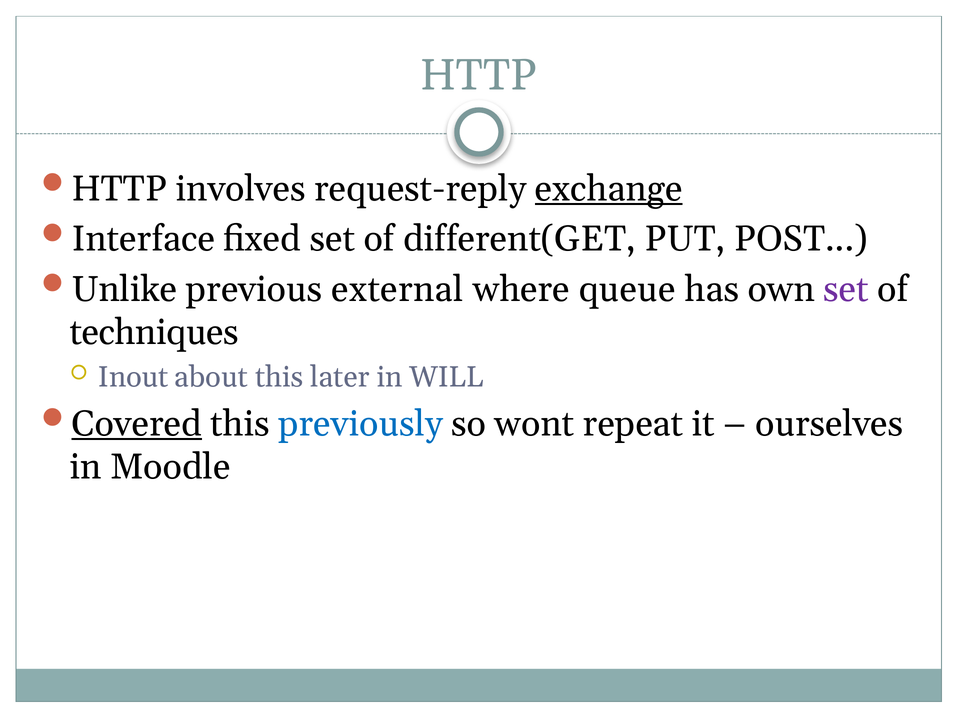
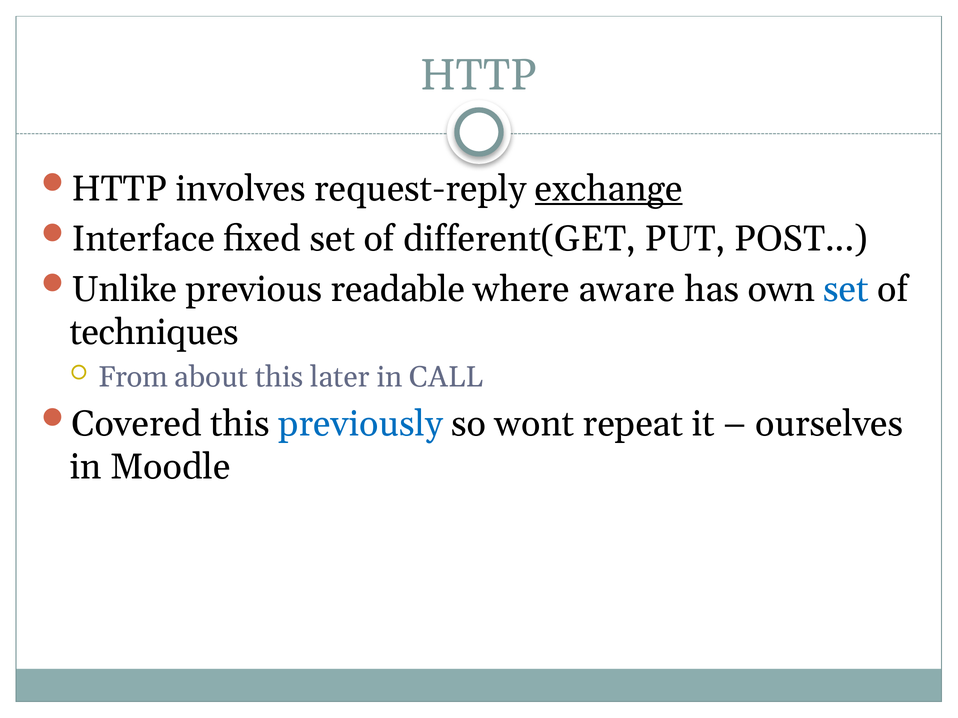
external: external -> readable (398, 289)
queue: queue -> aware (627, 289)
set colour: purple -> blue (846, 289)
Inout: Inout -> From (133, 377)
WILL: WILL -> CALL (446, 377)
Covered underline: present -> none (137, 424)
